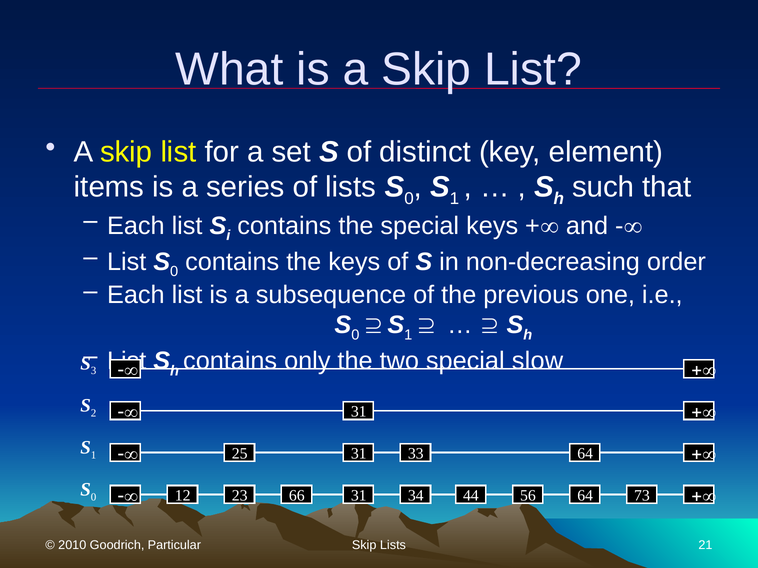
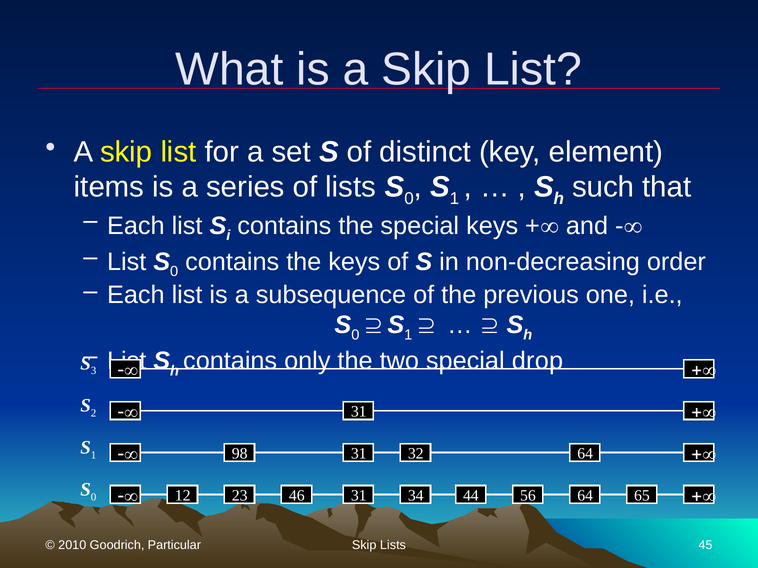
slow: slow -> drop (537, 361)
33: 33 -> 32 (416, 454)
25: 25 -> 98 (240, 454)
73: 73 -> 65 (642, 496)
66: 66 -> 46 (297, 496)
21: 21 -> 45 (705, 545)
